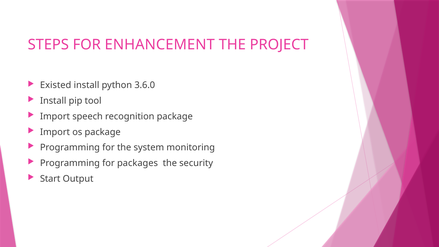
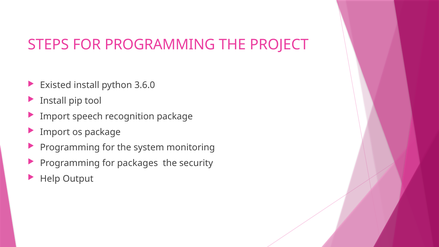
FOR ENHANCEMENT: ENHANCEMENT -> PROGRAMMING (160, 45)
Start: Start -> Help (50, 179)
